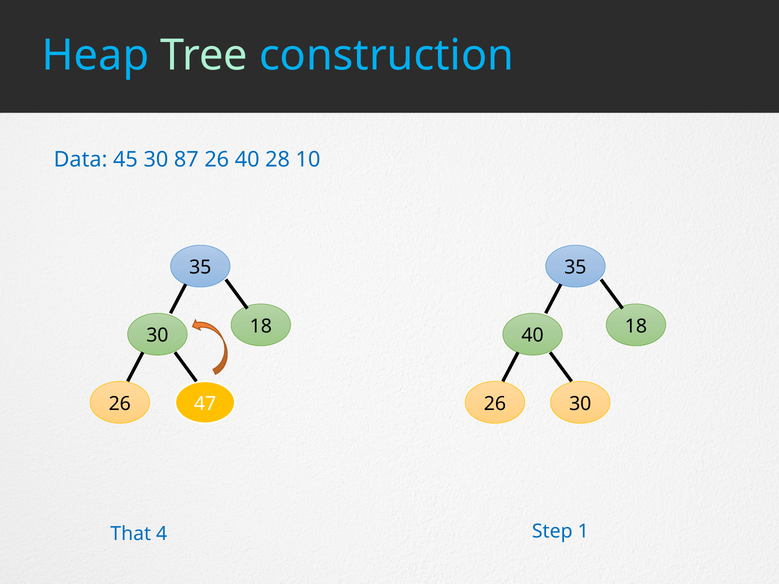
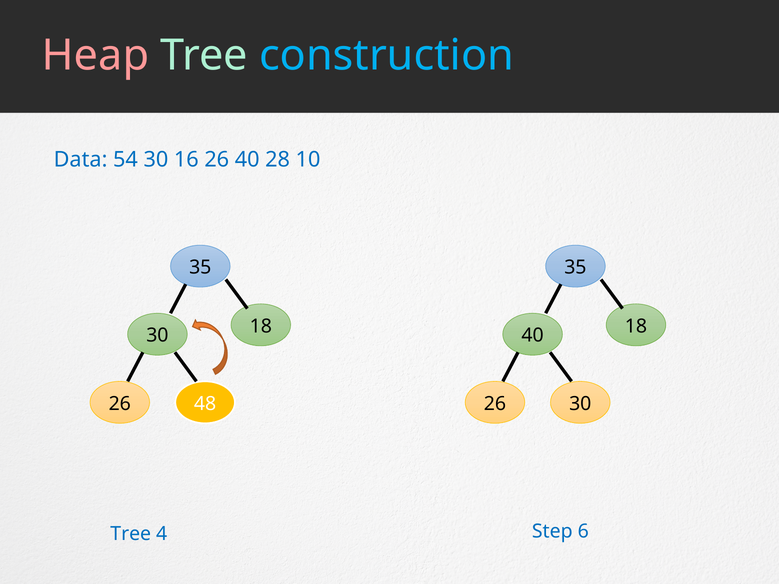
Heap colour: light blue -> pink (95, 56)
45: 45 -> 54 (125, 160)
87: 87 -> 16 (186, 160)
47: 47 -> 48 (205, 404)
That: That -> Tree (131, 534)
1: 1 -> 6 (583, 531)
